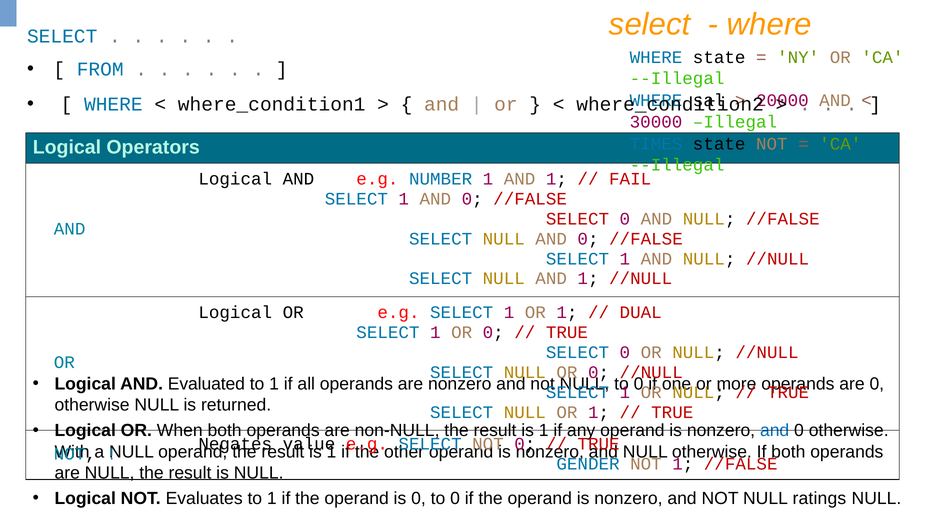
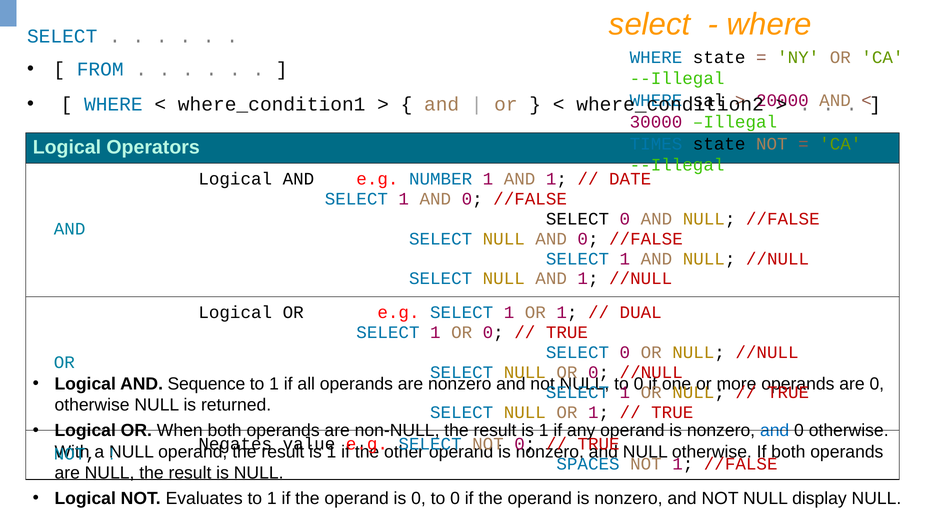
FAIL: FAIL -> DATE (630, 179)
SELECT colour: red -> black (577, 219)
Evaluated: Evaluated -> Sequence (206, 383)
GENDER: GENDER -> SPACES (588, 463)
ratings: ratings -> display (819, 498)
